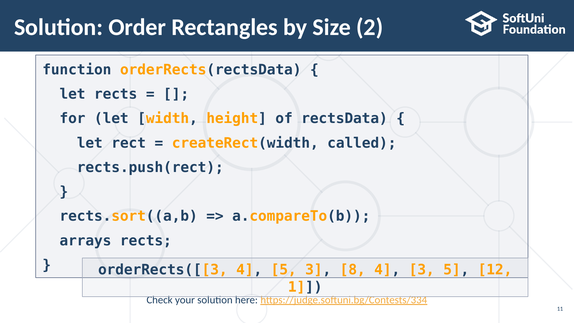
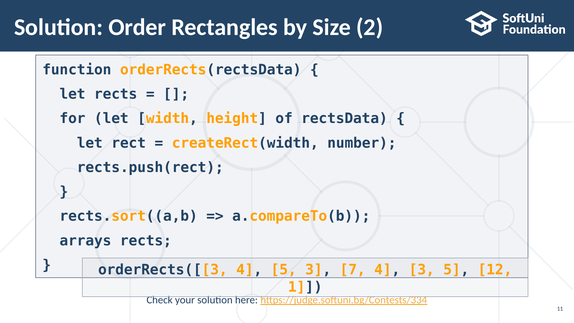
called: called -> number (362, 143)
8: 8 -> 7 (353, 270)
